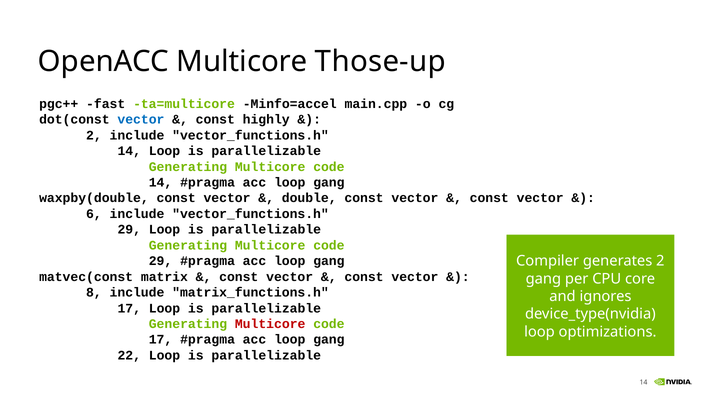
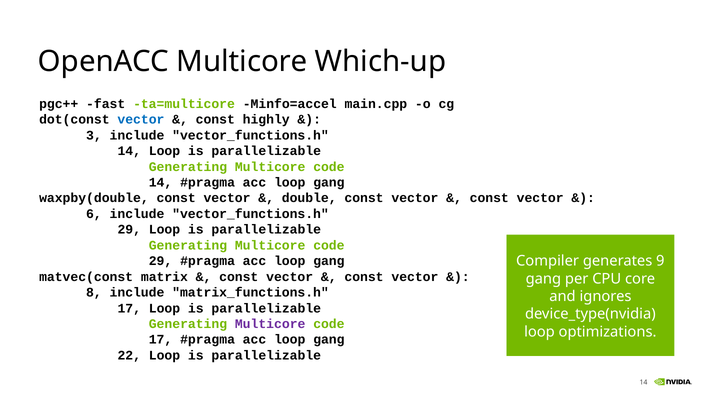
Those-up: Those-up -> Which-up (381, 62)
2: 2 -> 3 (94, 135)
generates 2: 2 -> 9 (660, 261)
Multicore colour: red -> purple (270, 324)
